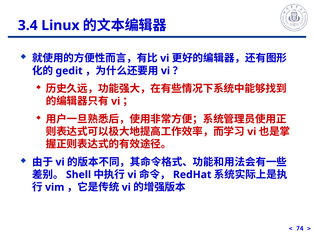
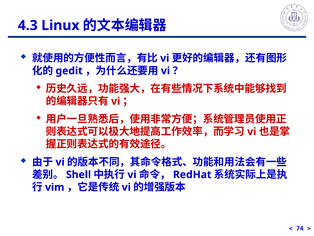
3.4: 3.4 -> 4.3 (28, 25)
